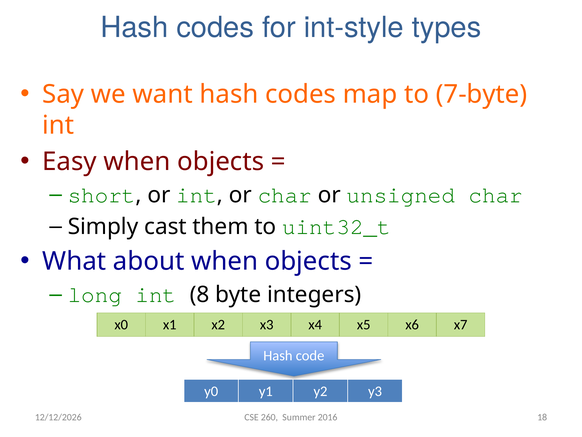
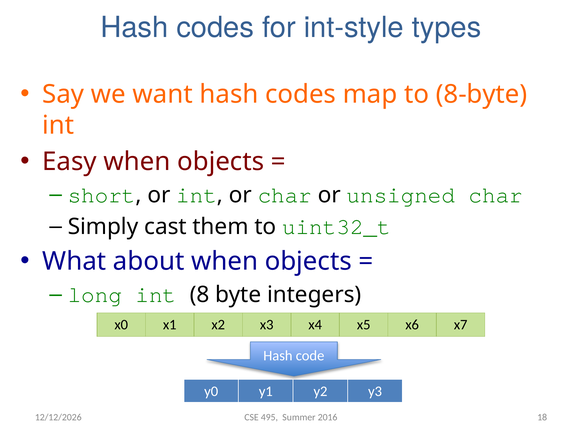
7-byte: 7-byte -> 8-byte (482, 94)
260: 260 -> 495 (269, 417)
